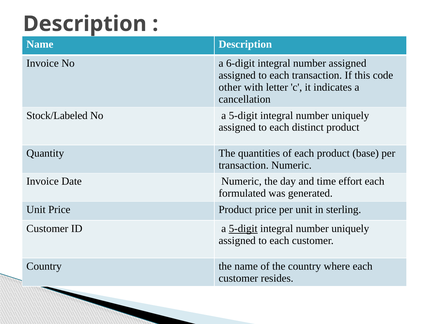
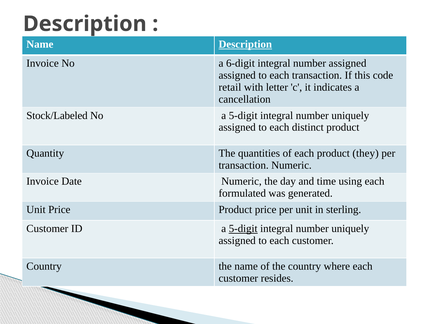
Description underline: none -> present (245, 44)
other: other -> retail (230, 87)
base: base -> they (366, 153)
effort: effort -> using (350, 181)
